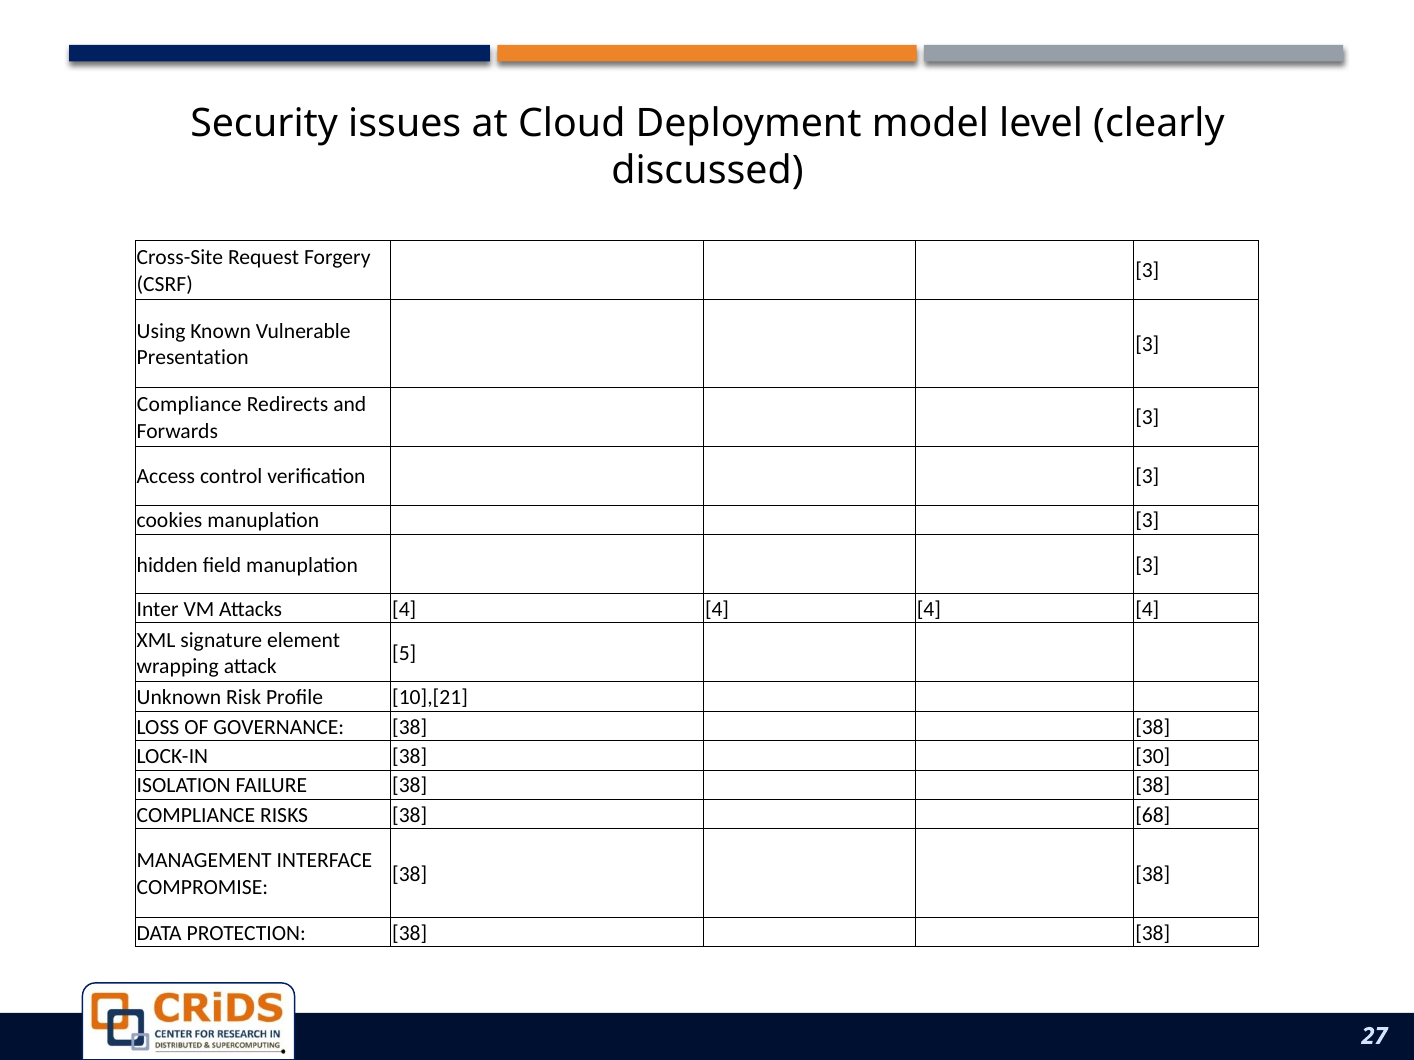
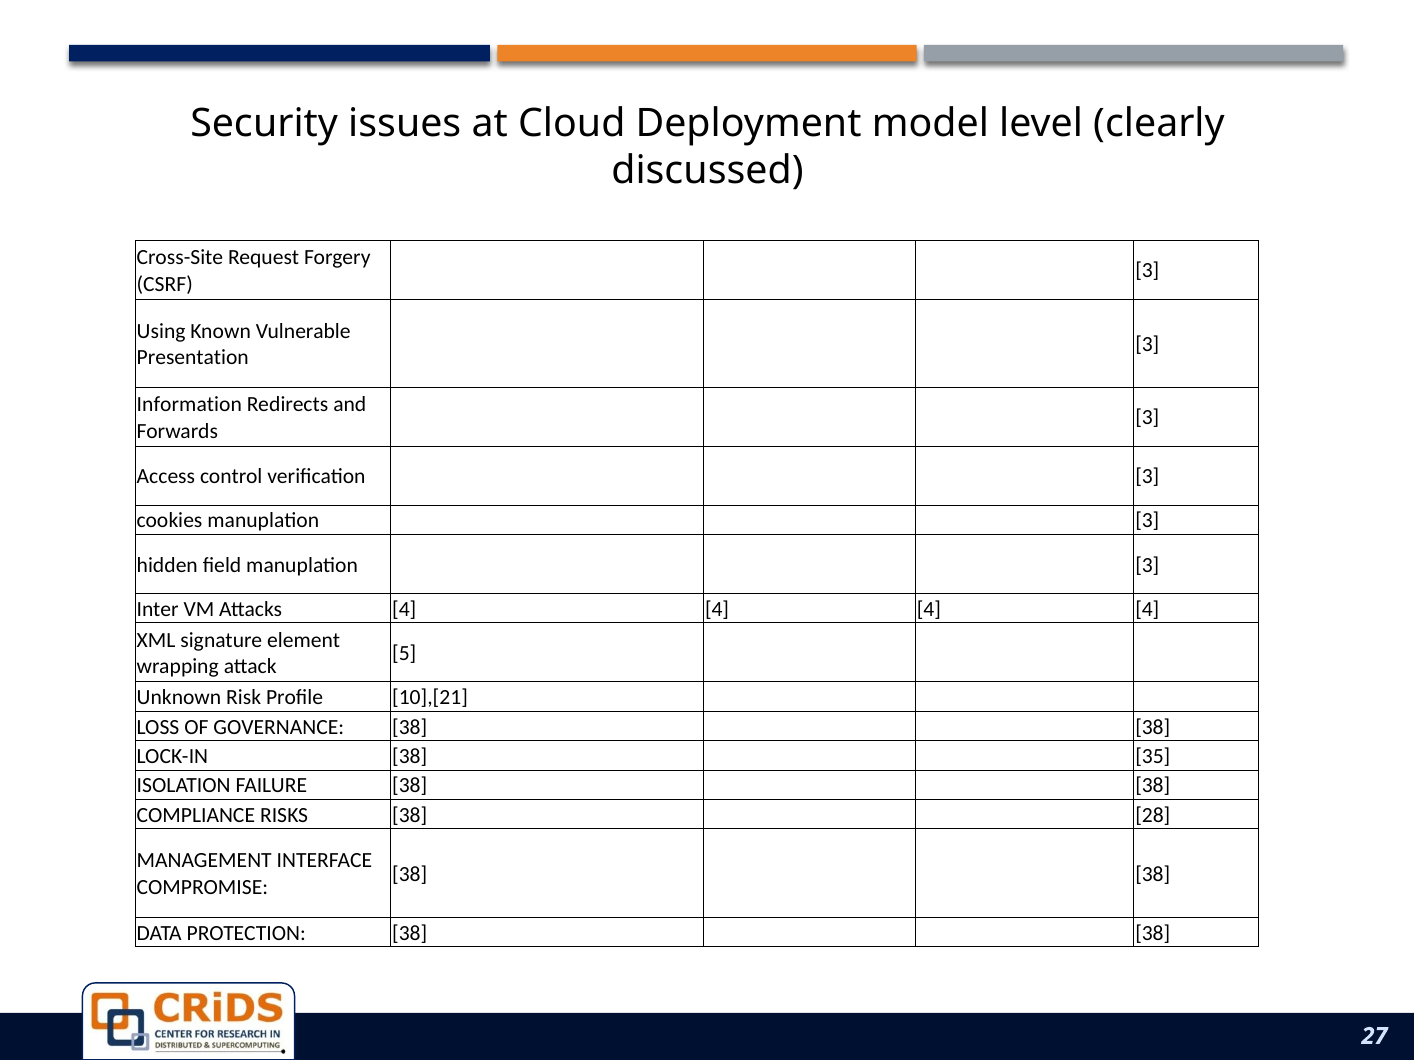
Compliance: Compliance -> Information (189, 405)
30: 30 -> 35 (1153, 757)
68: 68 -> 28 (1153, 816)
